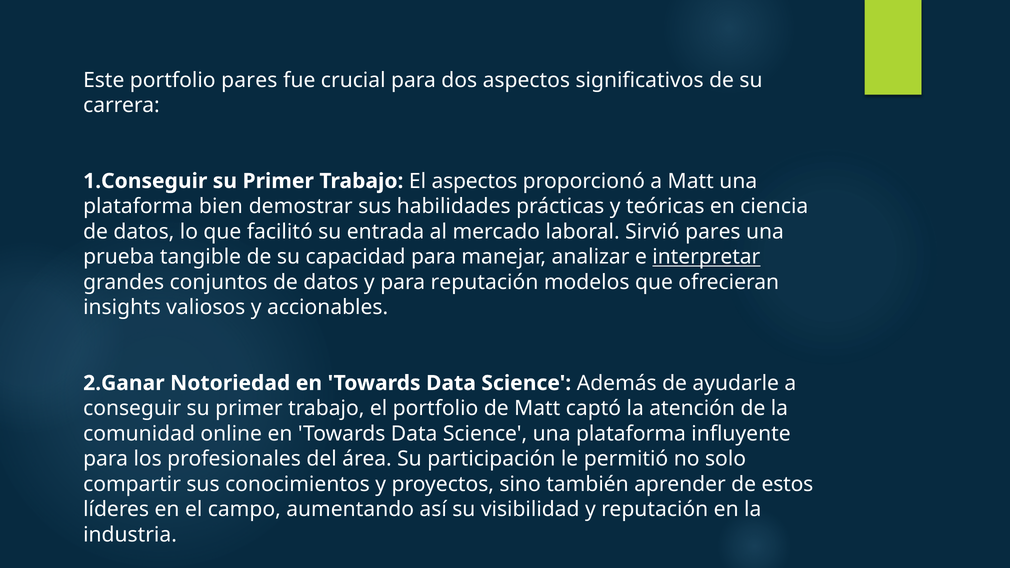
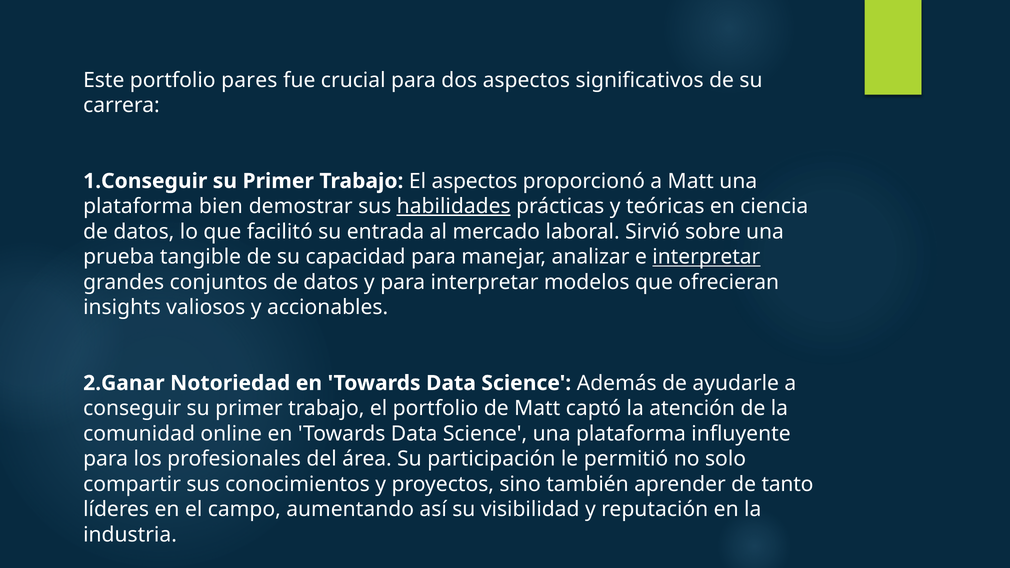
habilidades underline: none -> present (454, 206)
Sirvió pares: pares -> sobre (713, 232)
para reputación: reputación -> interpretar (485, 282)
estos: estos -> tanto (787, 484)
